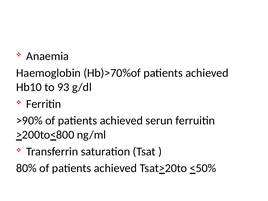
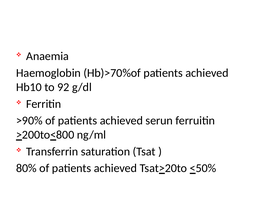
93: 93 -> 92 (63, 87)
